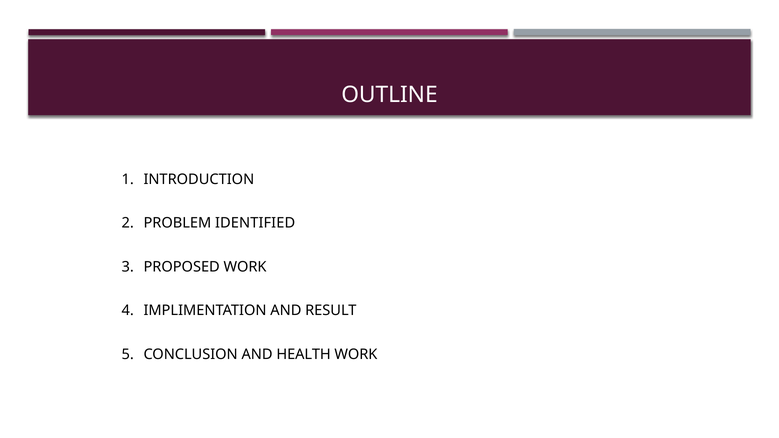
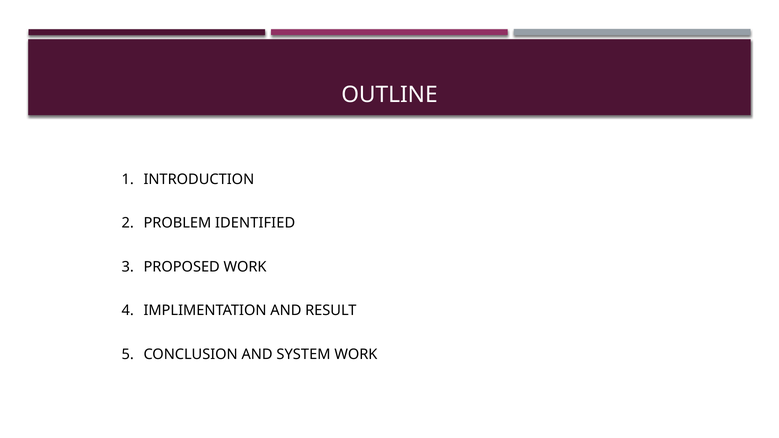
HEALTH: HEALTH -> SYSTEM (304, 355)
